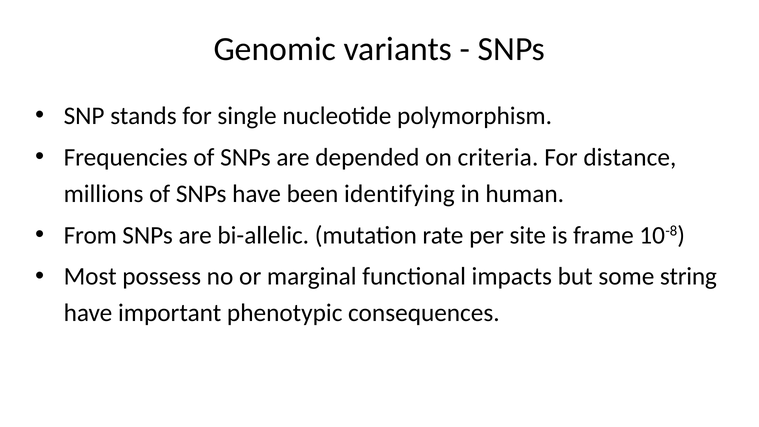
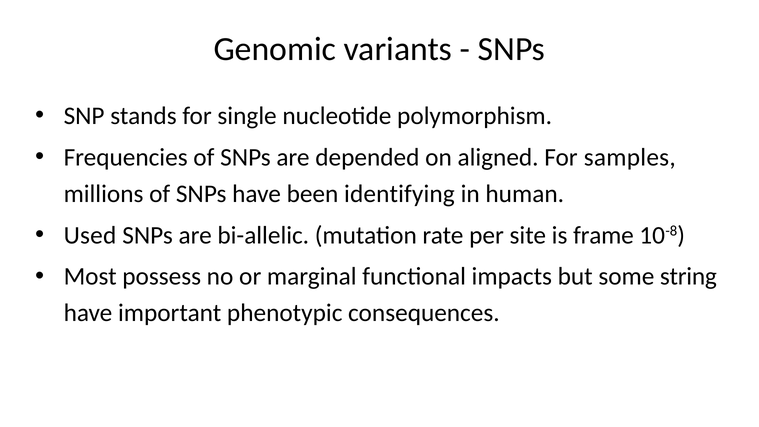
criteria: criteria -> aligned (498, 157)
distance: distance -> samples (630, 157)
From: From -> Used (90, 235)
